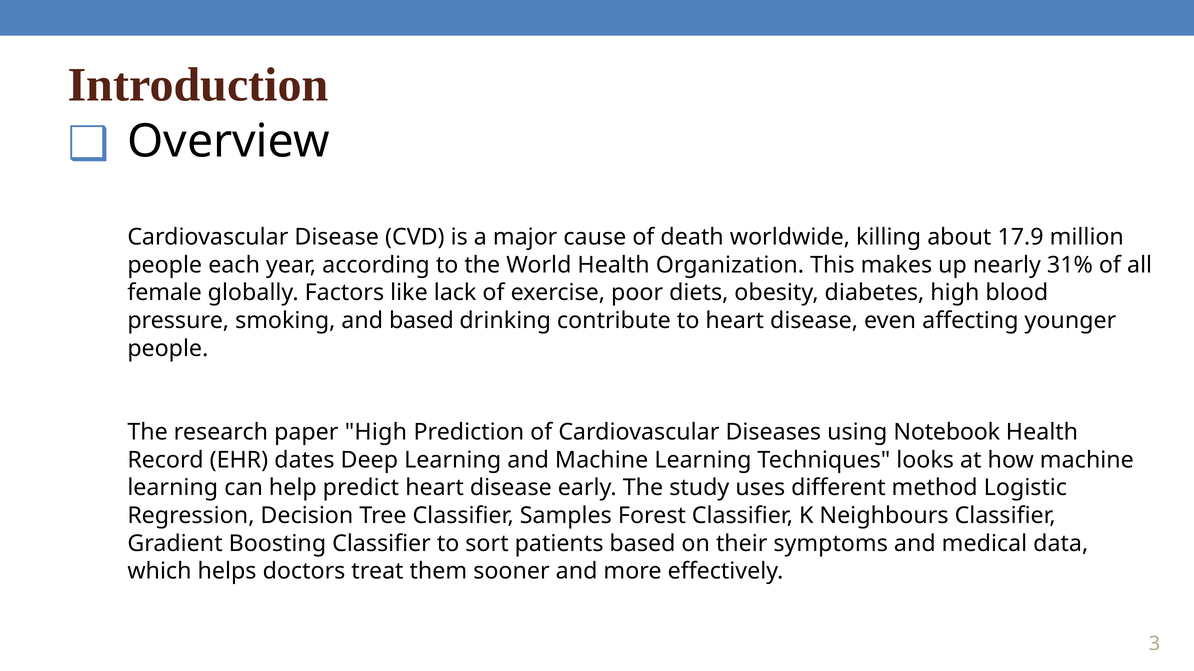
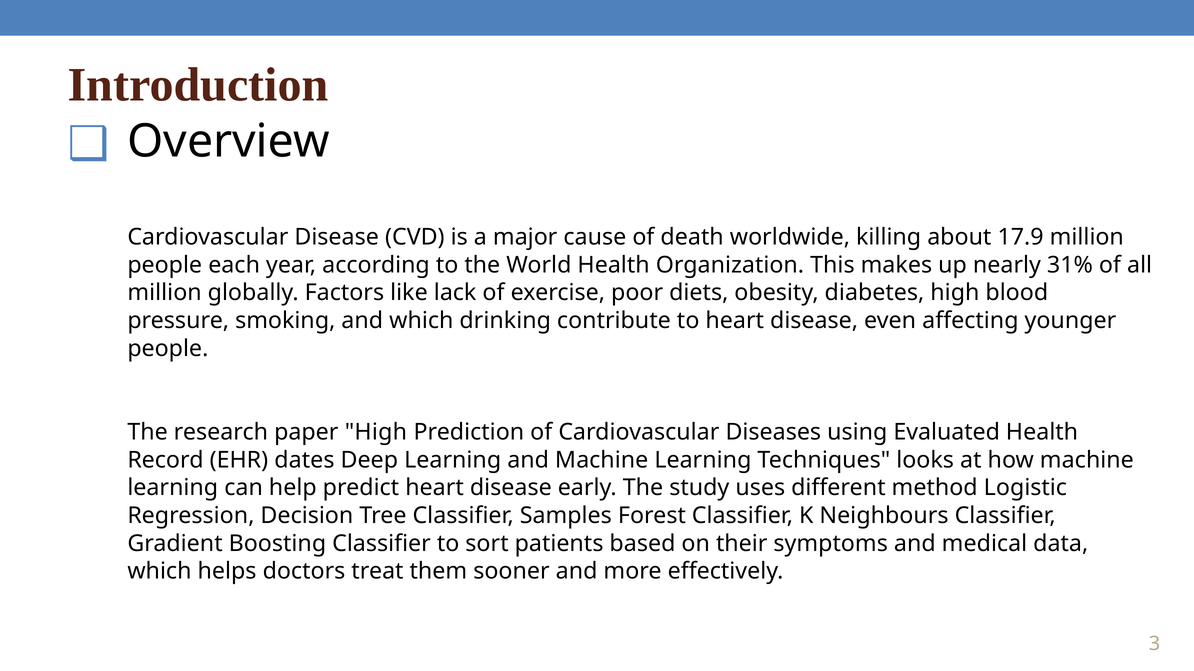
female: female -> million (165, 293)
and based: based -> which (421, 321)
Notebook: Notebook -> Evaluated (947, 432)
